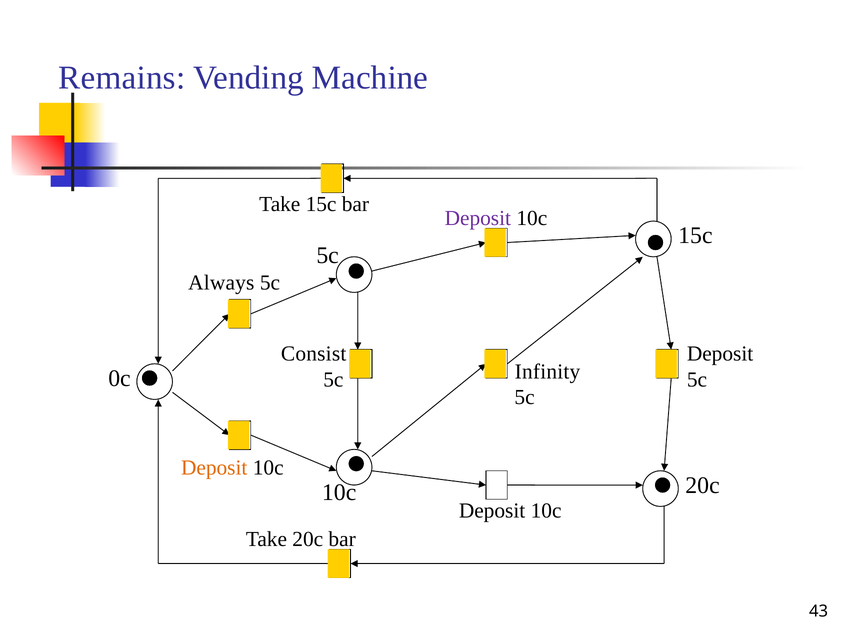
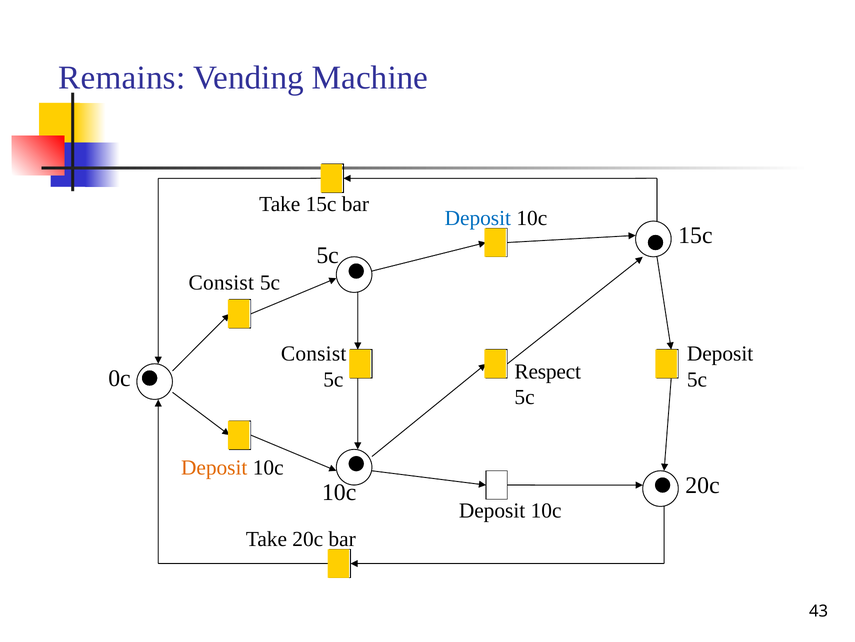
Deposit colour: purple -> blue (478, 218)
Always: Always -> Consist (221, 282)
Infinity: Infinity -> Respect (548, 371)
